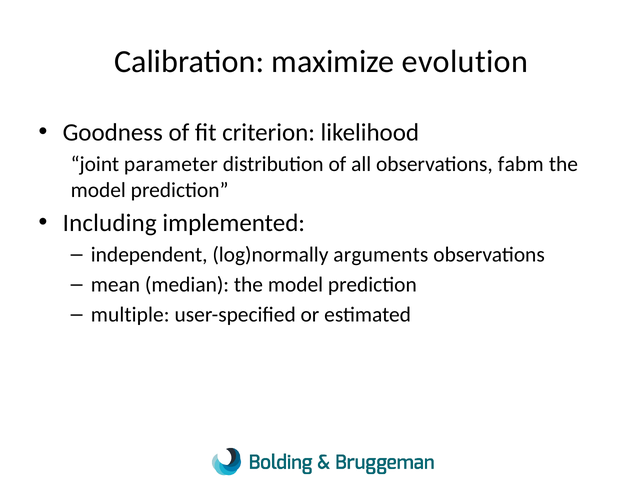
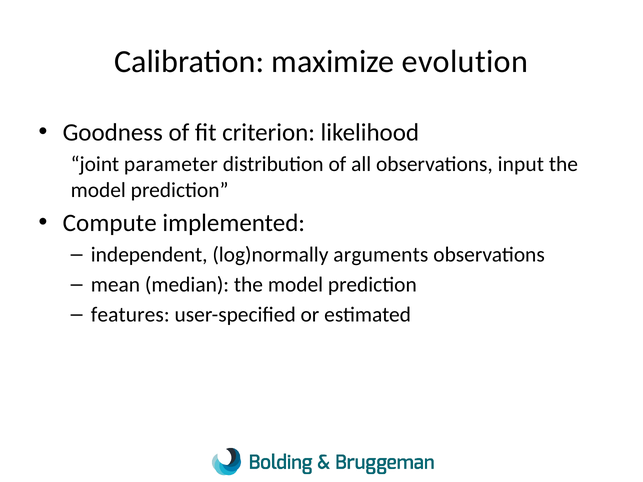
fabm: fabm -> input (521, 164)
Including: Including -> Compute (110, 223)
multiple: multiple -> features (130, 315)
